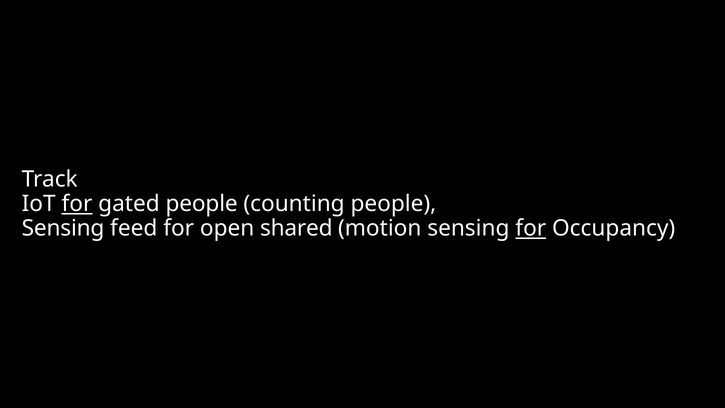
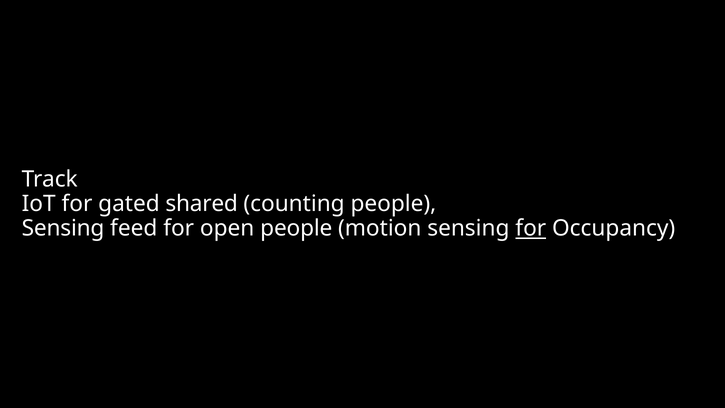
for underline: present -> none (77, 204)
gated people: people -> shared (202, 204)
open shared: shared -> people (296, 228)
